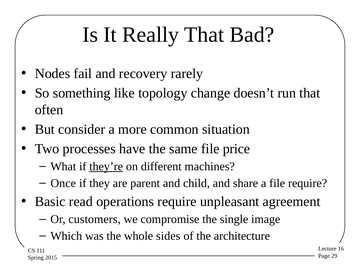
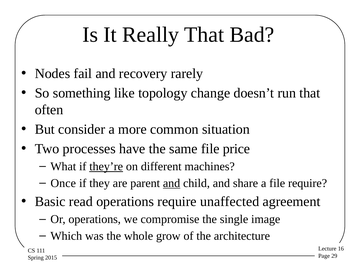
and underline: none -> present (172, 183)
unpleasant: unpleasant -> unaffected (230, 201)
Or customers: customers -> operations (95, 219)
sides: sides -> grow (168, 236)
